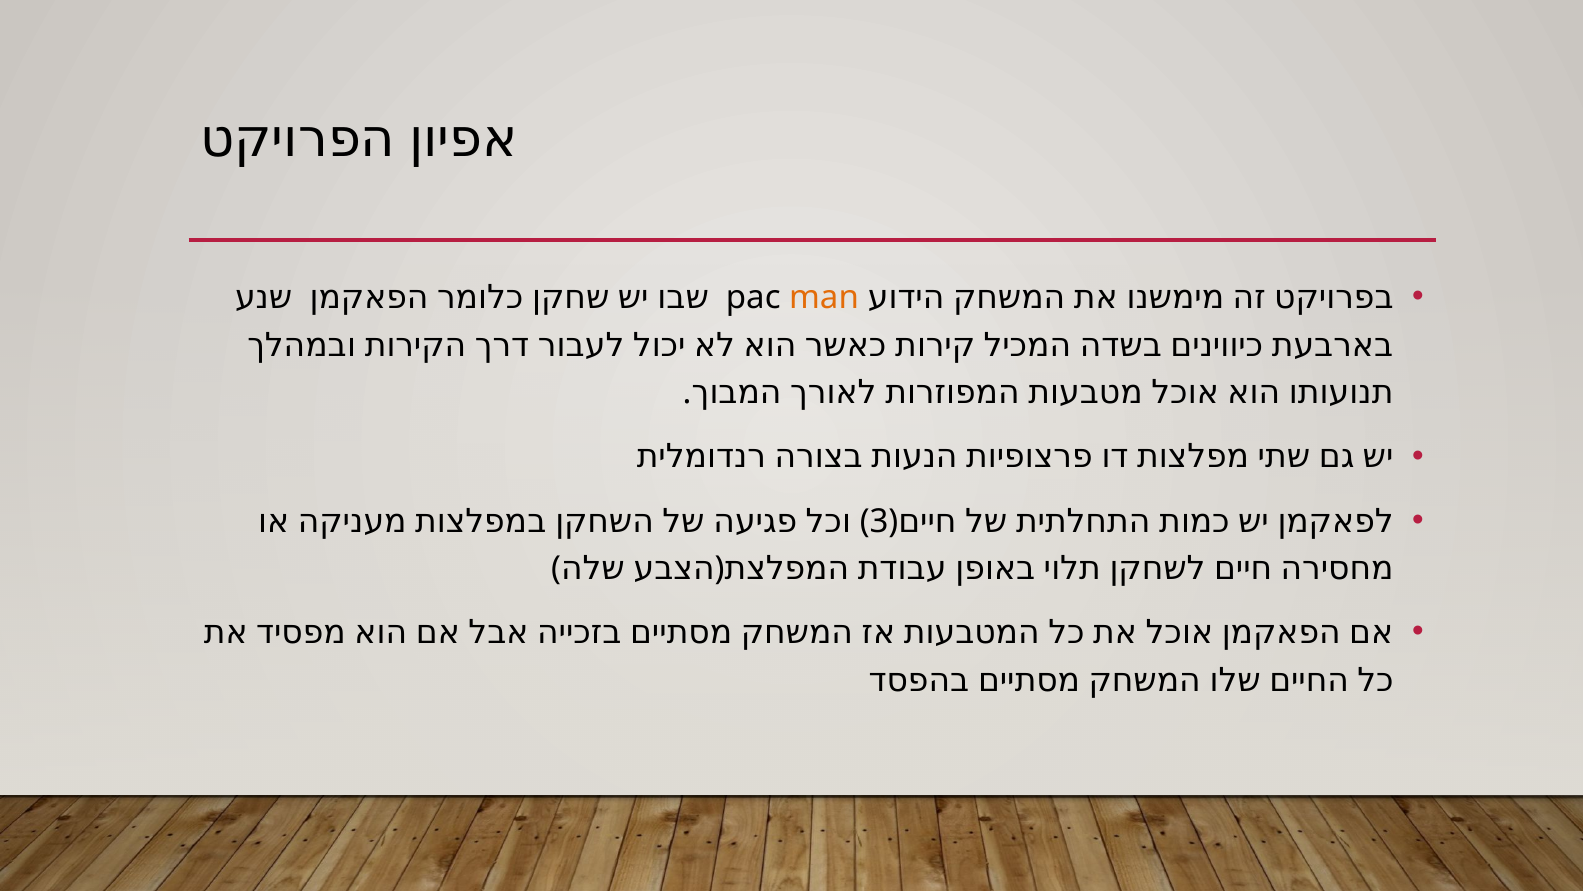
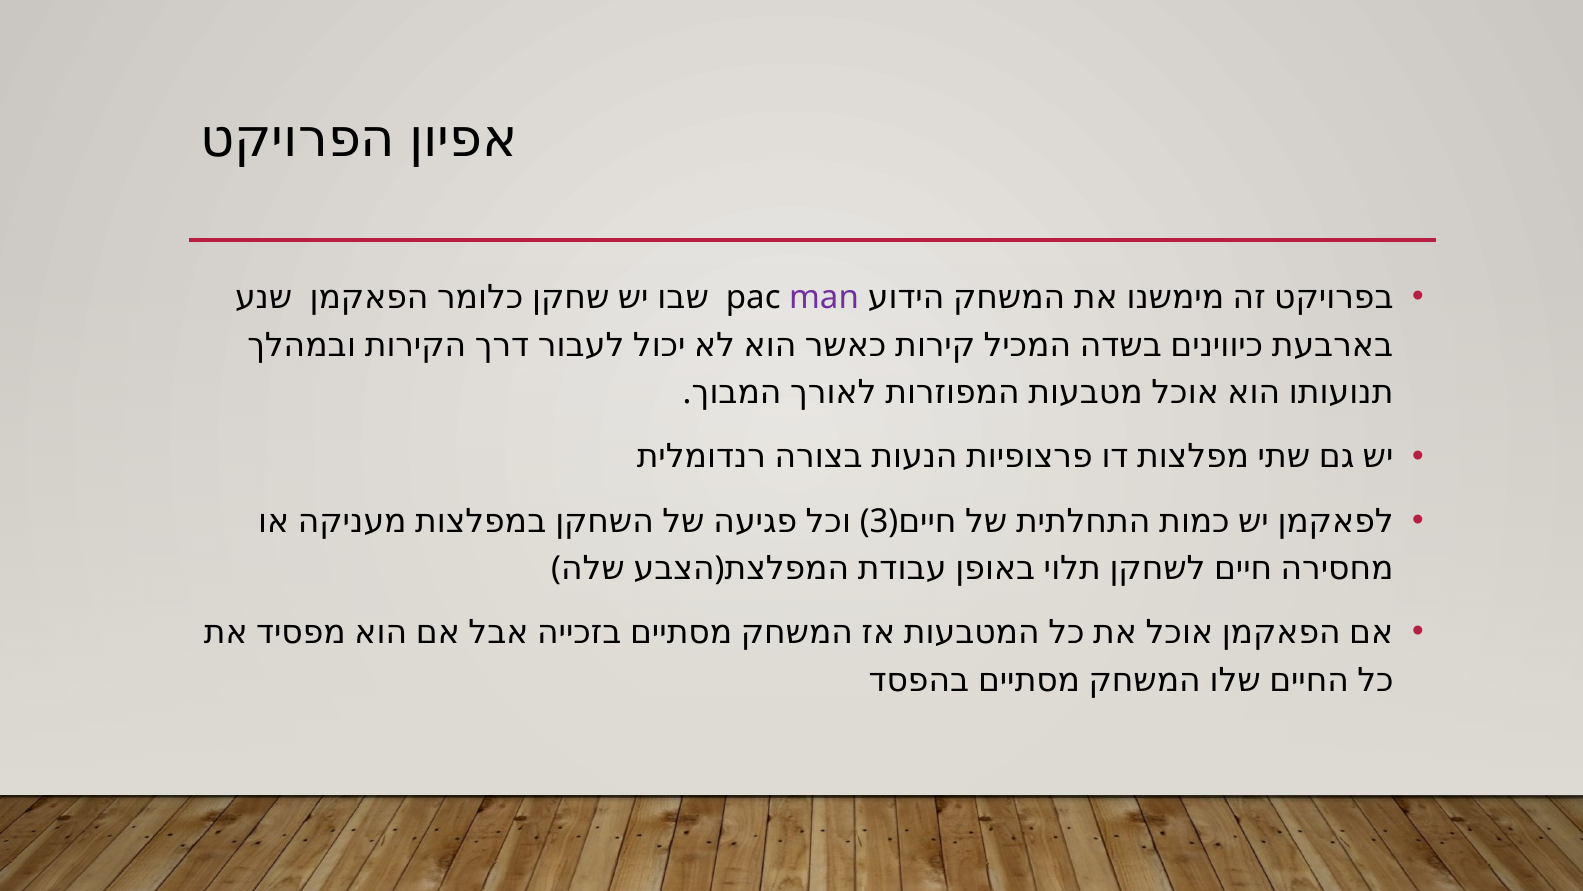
man colour: orange -> purple (824, 298)
